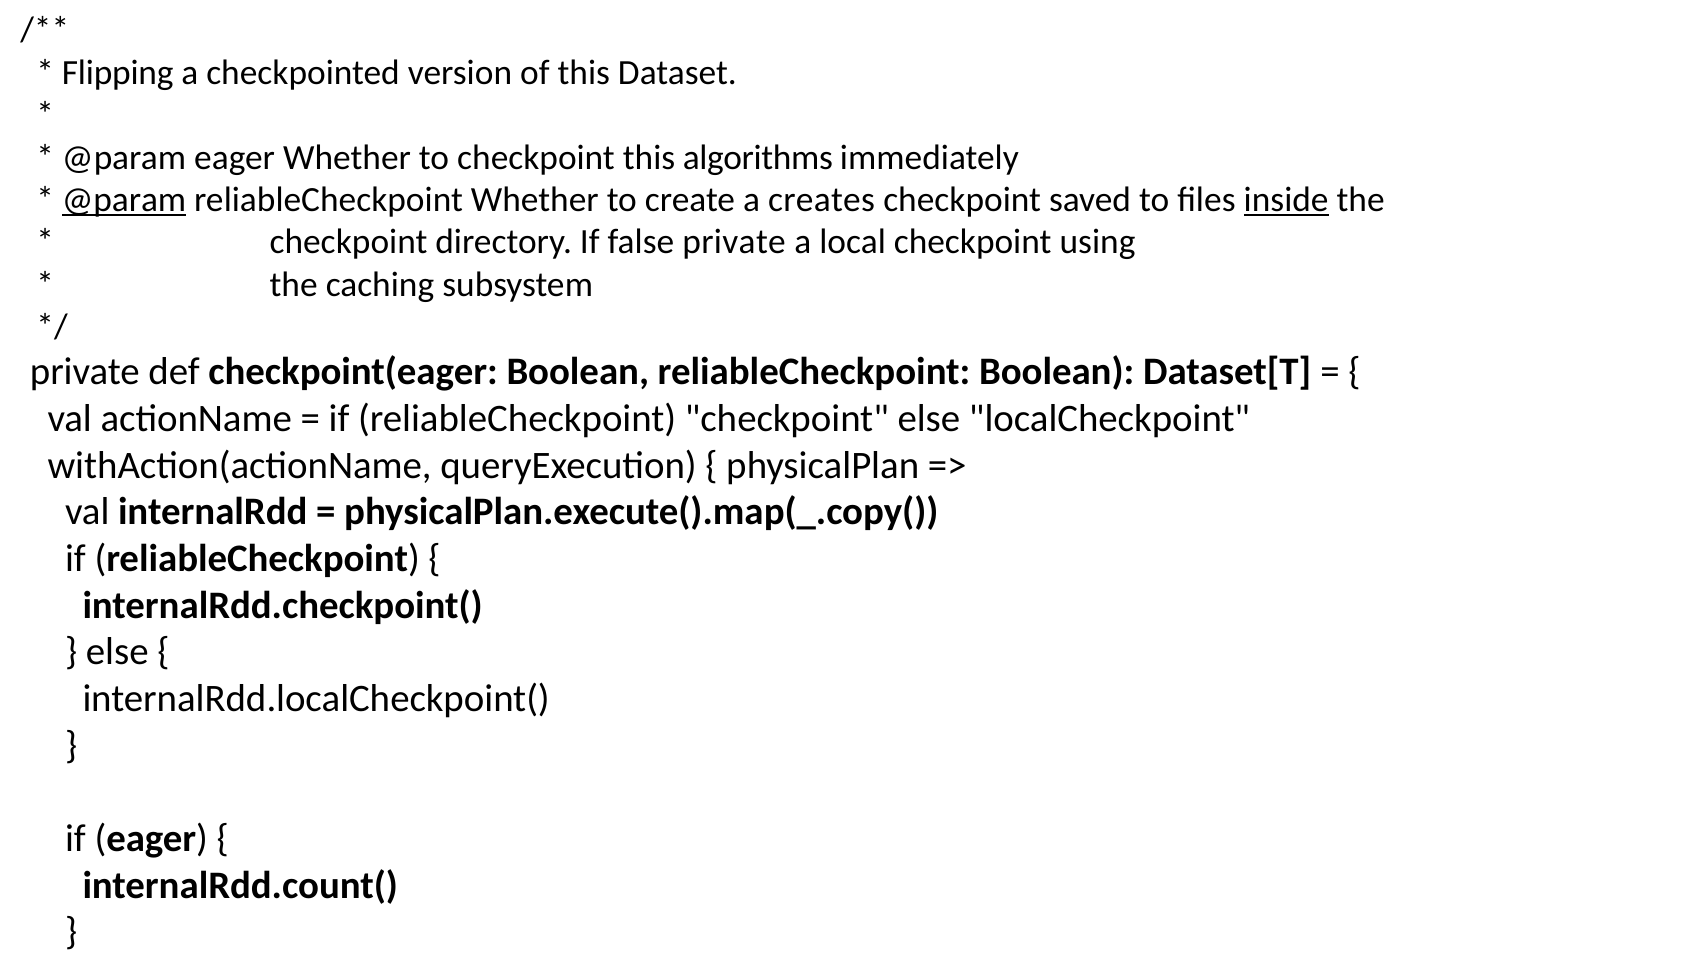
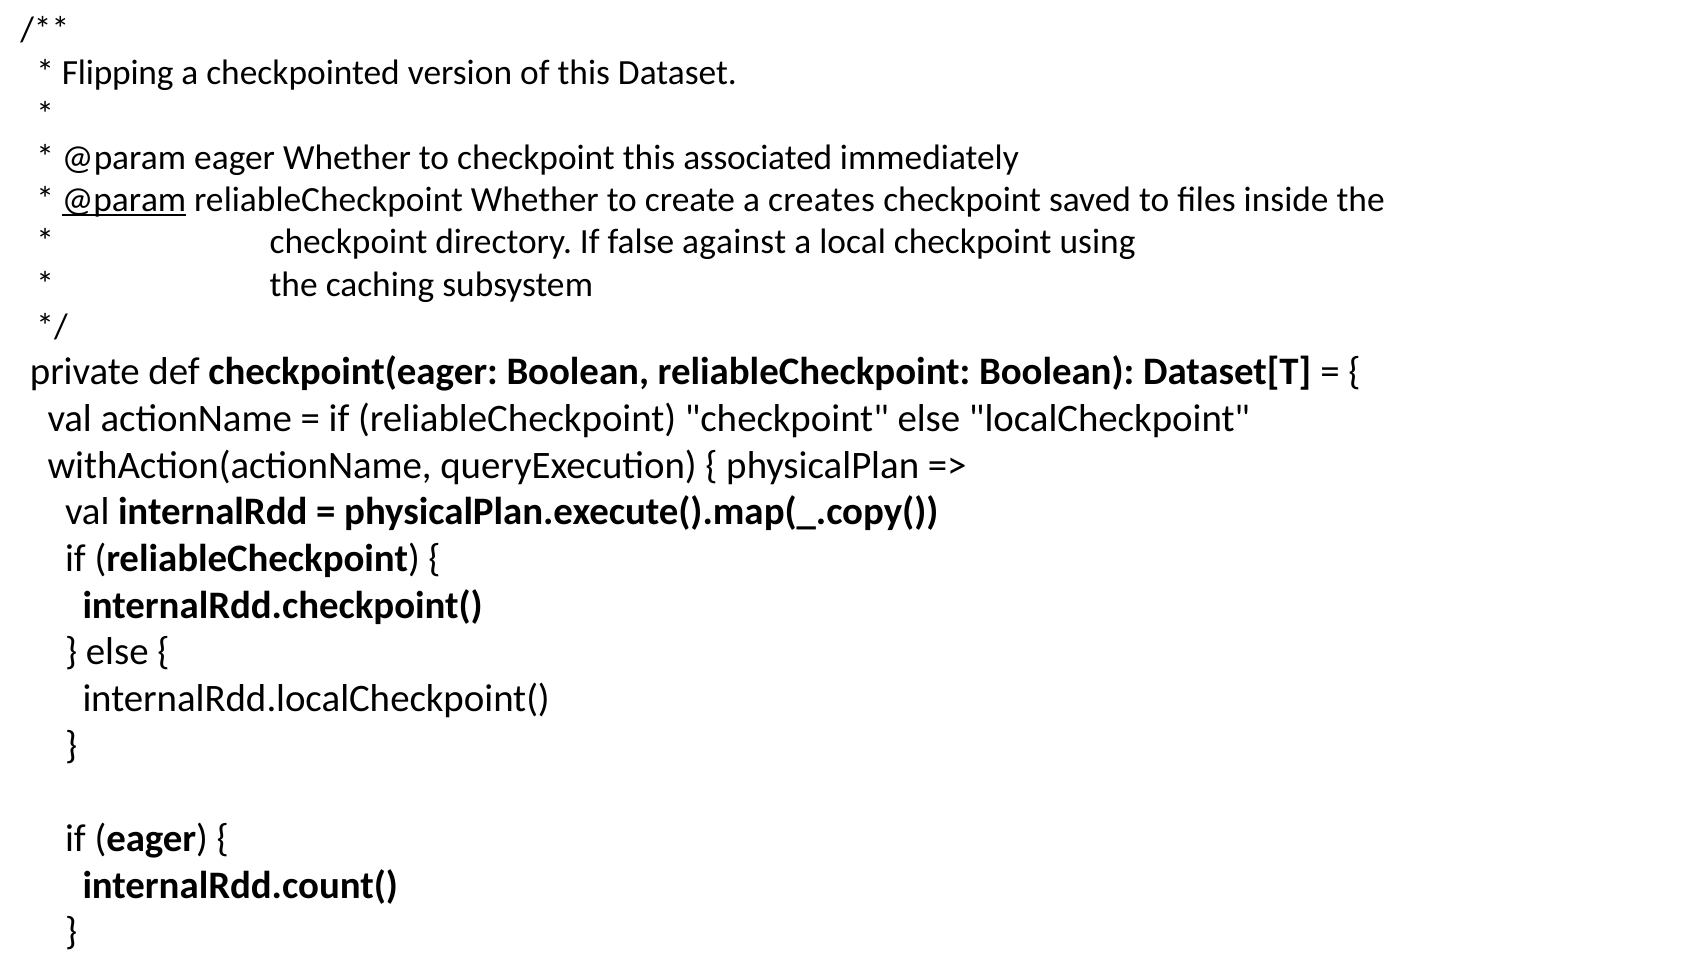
algorithms: algorithms -> associated (758, 157)
inside underline: present -> none (1286, 200)
false private: private -> against (734, 242)
